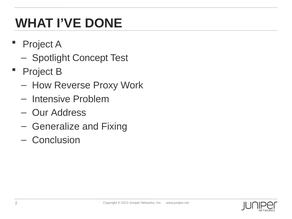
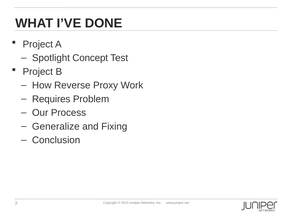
Intensive: Intensive -> Requires (51, 99)
Address: Address -> Process (68, 113)
